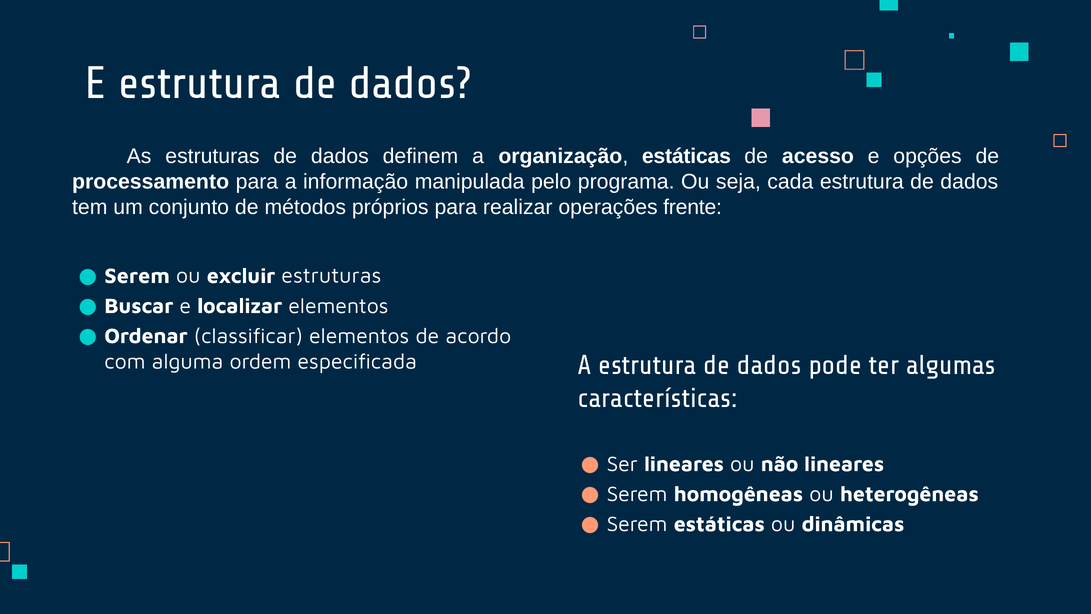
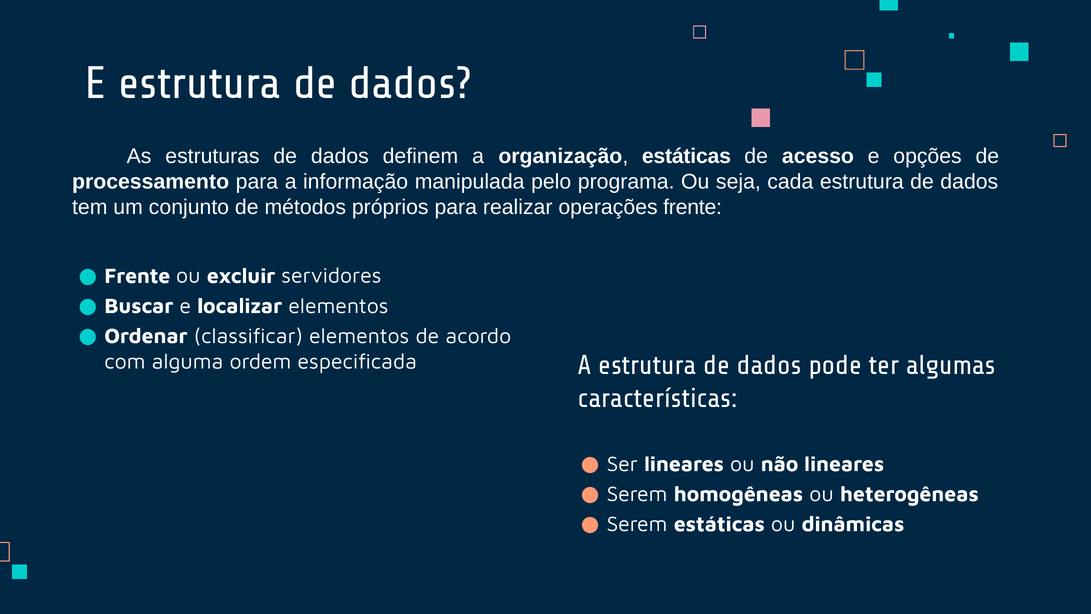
Serem: Serem -> Frente (137, 276)
excluir estruturas: estruturas -> servidores (331, 276)
